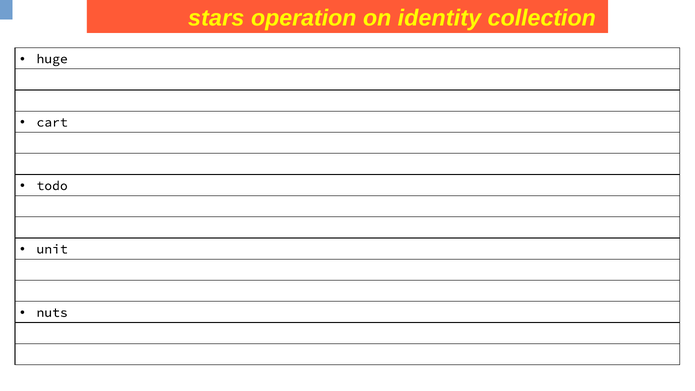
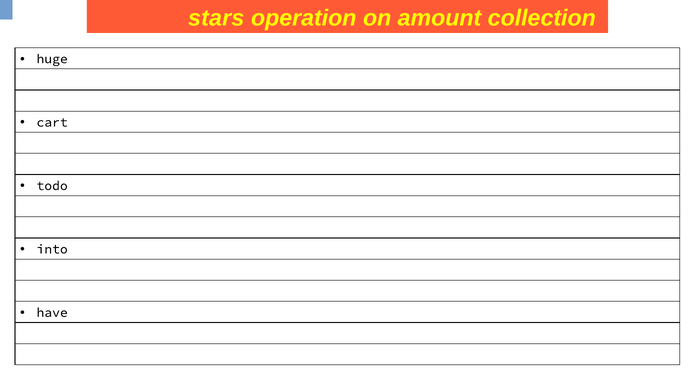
identity: identity -> amount (439, 18)
unit: unit -> into (52, 249)
nuts: nuts -> have (52, 313)
